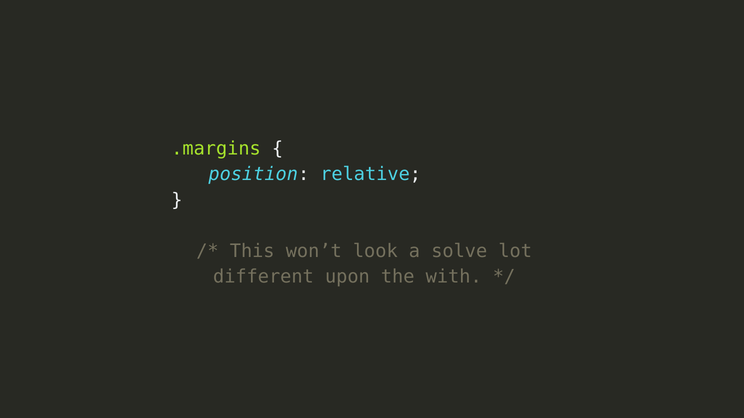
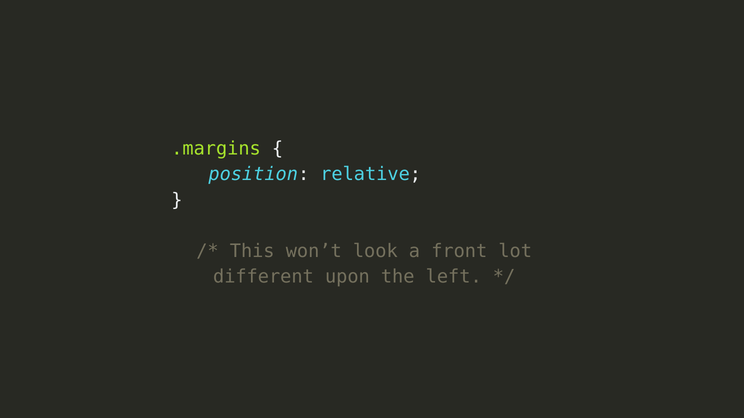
solve: solve -> front (459, 252)
with: with -> left (454, 277)
